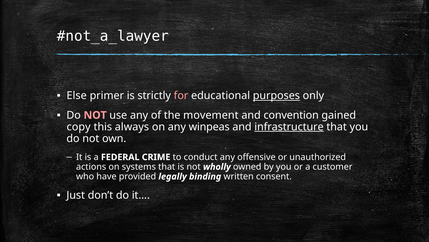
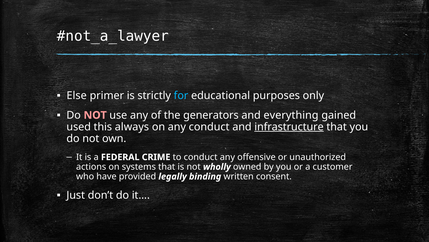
for colour: pink -> light blue (181, 95)
purposes underline: present -> none (276, 95)
movement: movement -> generators (211, 115)
convention: convention -> everything (291, 115)
copy: copy -> used (79, 127)
any winpeas: winpeas -> conduct (209, 127)
